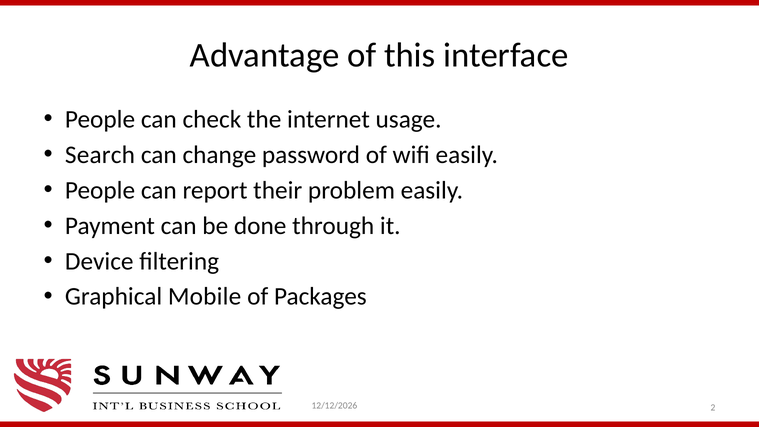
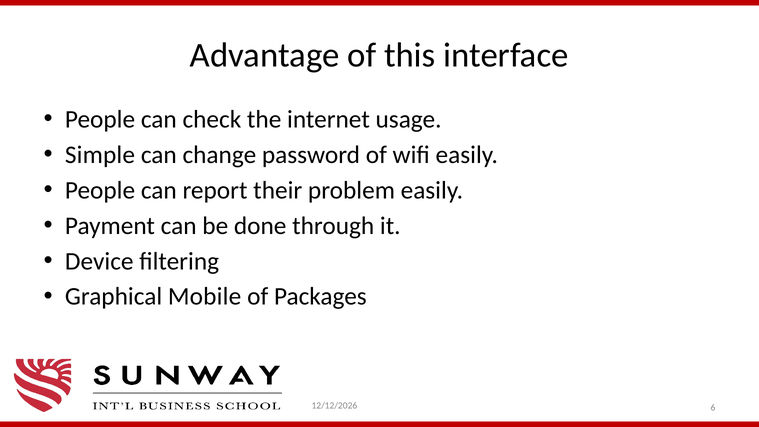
Search: Search -> Simple (100, 155)
2: 2 -> 6 (713, 408)
